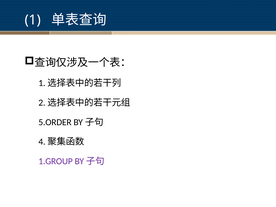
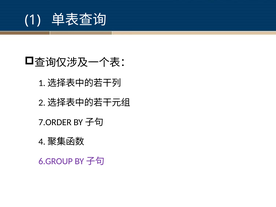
5.ORDER: 5.ORDER -> 7.ORDER (55, 122)
1.GROUP: 1.GROUP -> 6.GROUP (56, 161)
